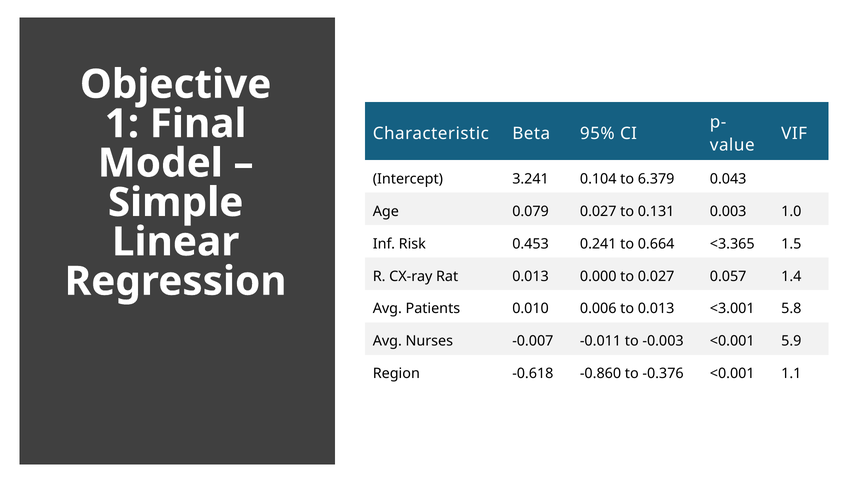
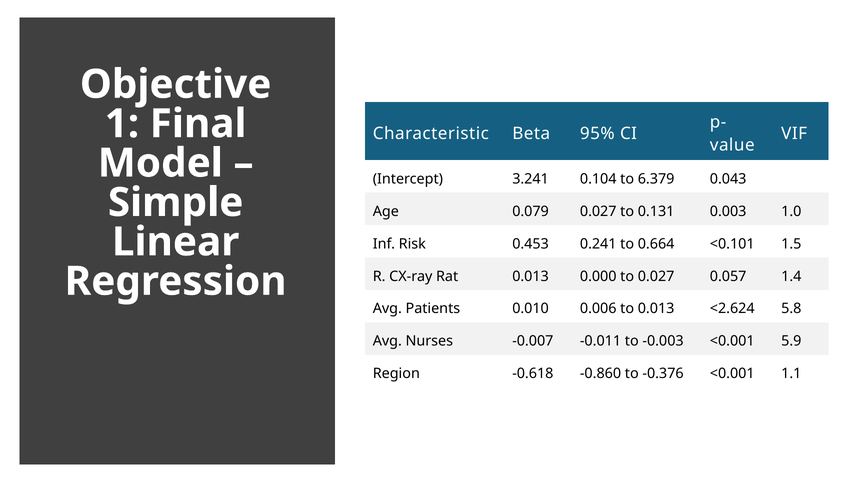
<3.365: <3.365 -> <0.101 (732, 244)
<3.001: <3.001 -> <2.624 (732, 308)
